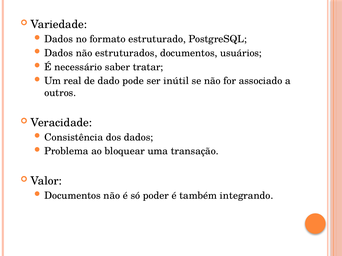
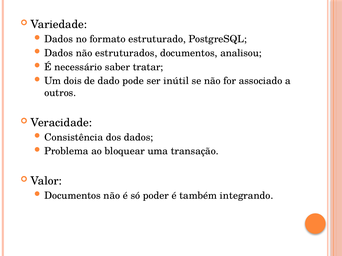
usuários: usuários -> analisou (241, 53)
real: real -> dois (73, 81)
